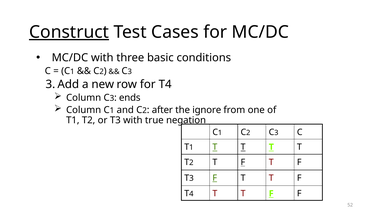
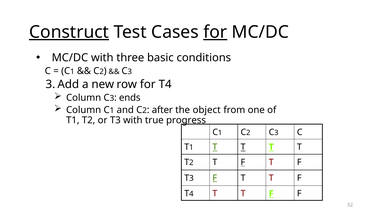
for underline: none -> present (215, 32)
ignore: ignore -> object (207, 110)
negation: negation -> progress (186, 120)
